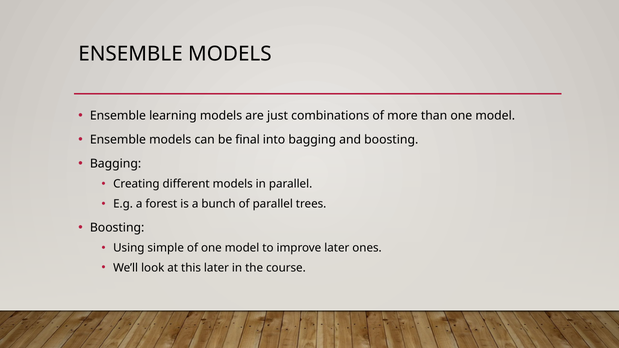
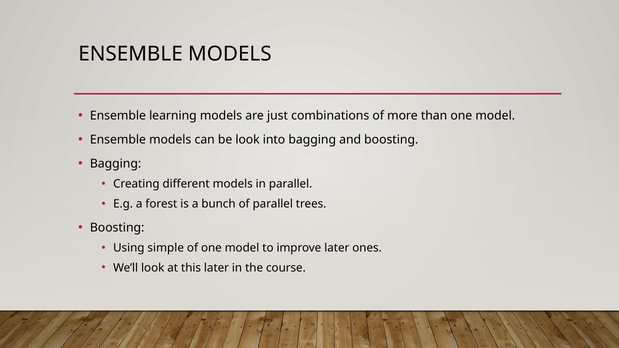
be final: final -> look (248, 140)
